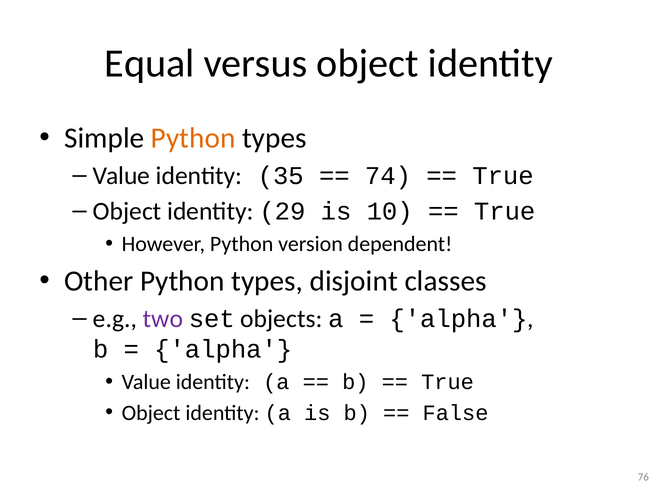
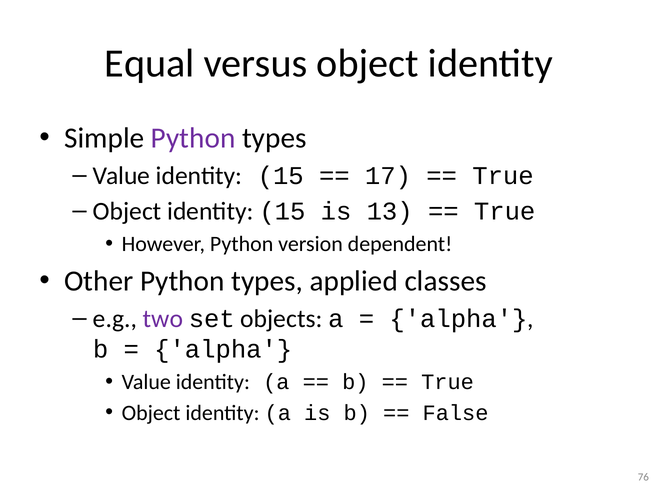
Python colour: orange -> purple (193, 138)
Value identity 35: 35 -> 15 (281, 176)
74: 74 -> 17 (388, 176)
Object identity 29: 29 -> 15 (282, 212)
10: 10 -> 13 (390, 212)
disjoint: disjoint -> applied (354, 281)
